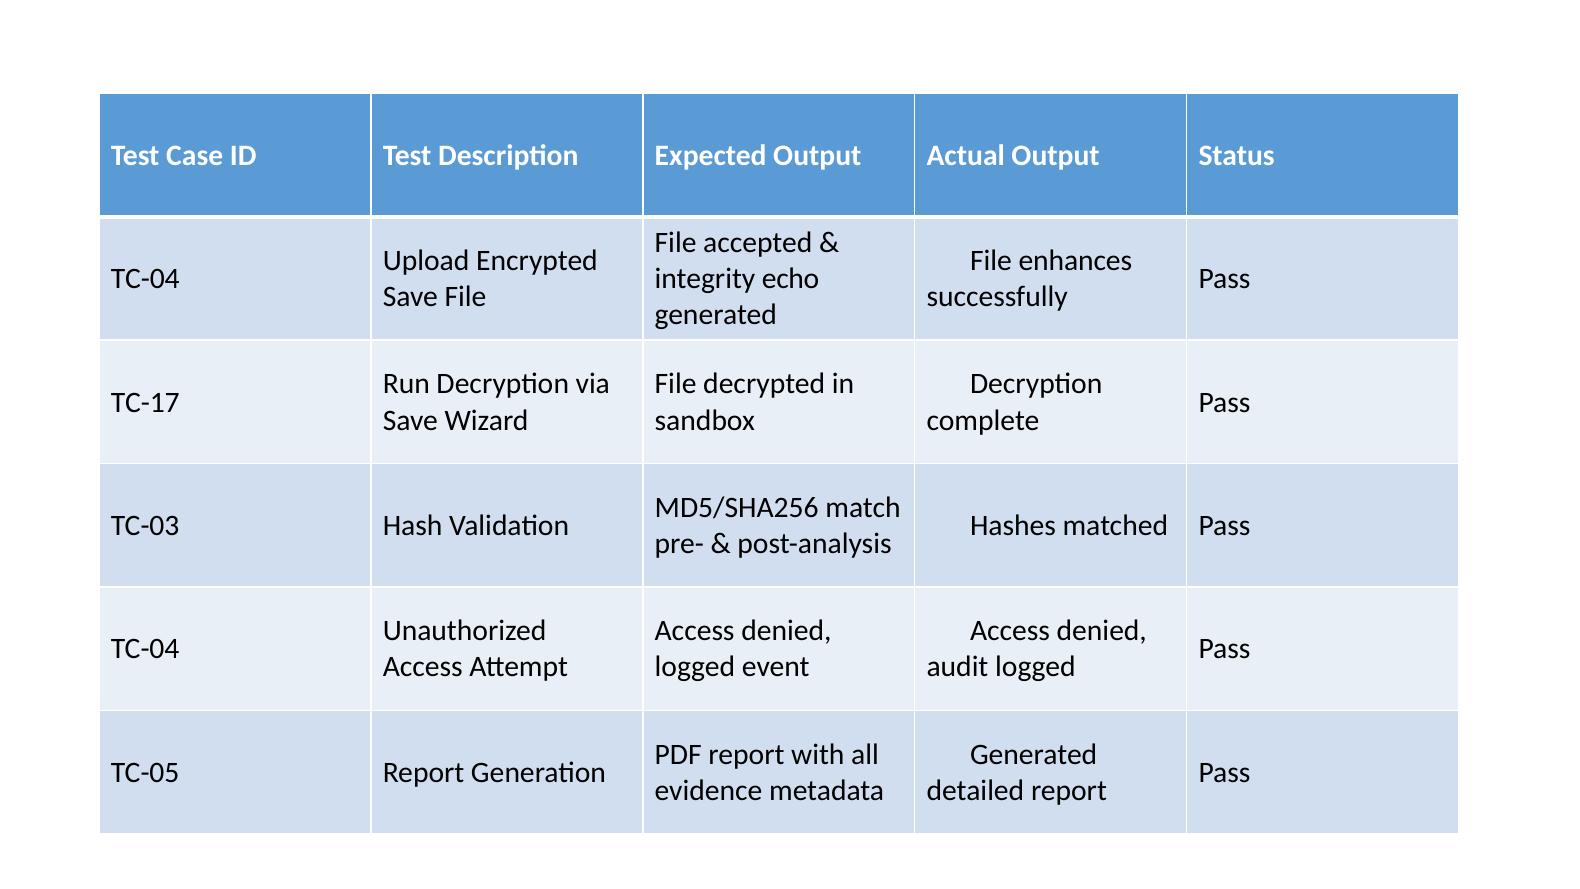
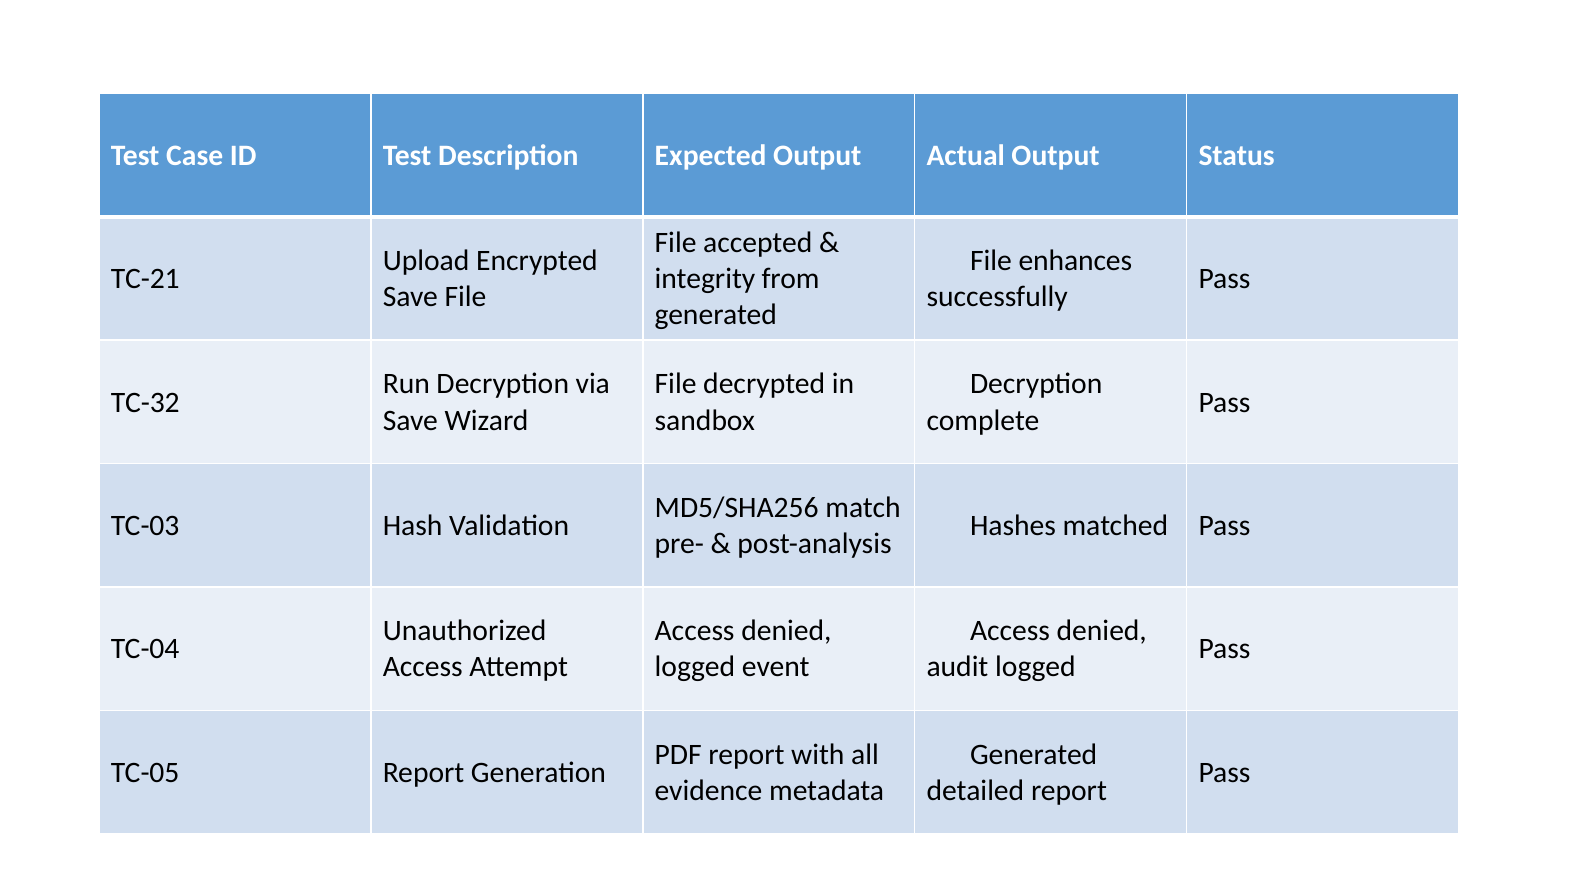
TC-04: TC-04 -> TC-21 (145, 279)
echo: echo -> from (791, 279)
TC-17: TC-17 -> TC-32 (145, 402)
